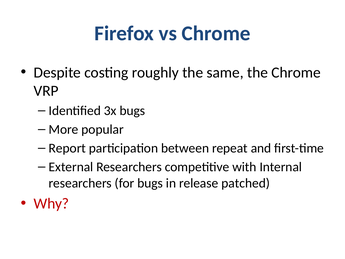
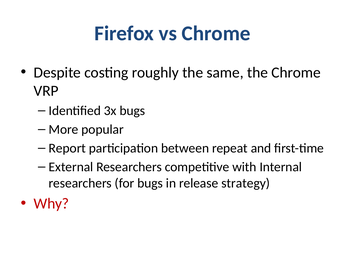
patched: patched -> strategy (246, 183)
